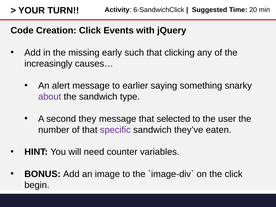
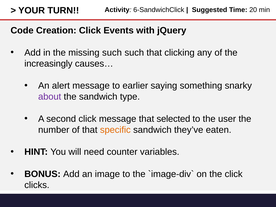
missing early: early -> such (112, 53)
second they: they -> click (87, 119)
specific colour: purple -> orange (115, 130)
begin: begin -> clicks (37, 185)
